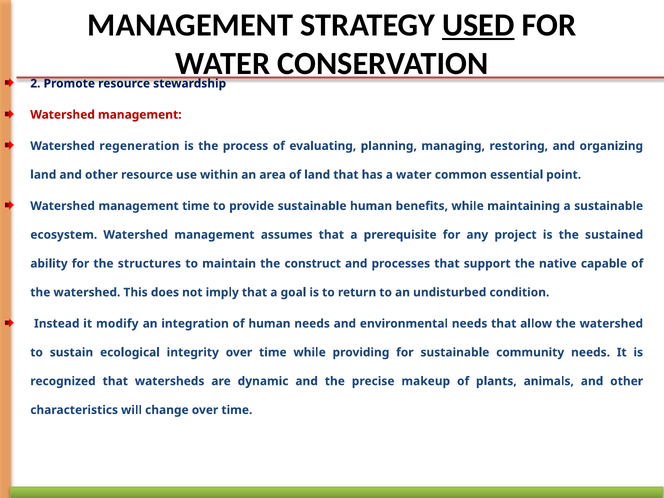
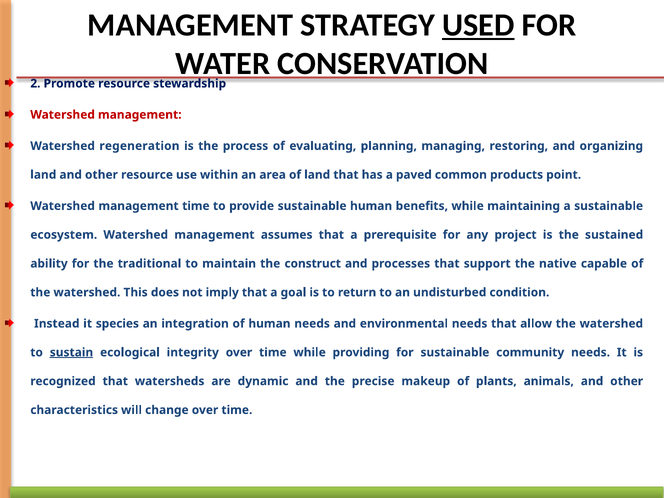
a water: water -> paved (414, 175)
essential: essential -> products (517, 175)
structures: structures -> traditional (149, 264)
modify: modify -> species (117, 324)
sustain underline: none -> present (71, 352)
